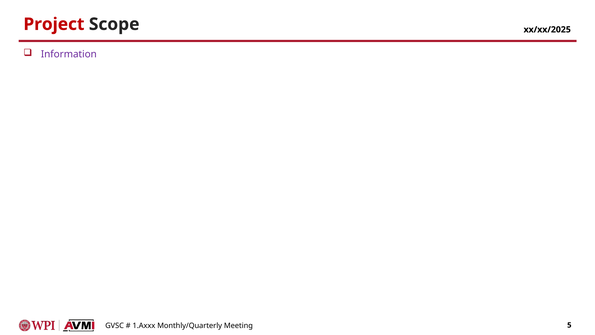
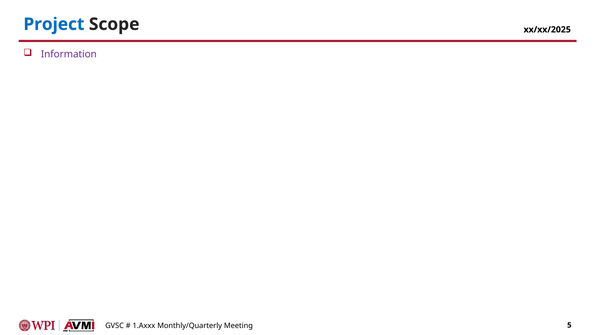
Project colour: red -> blue (54, 24)
